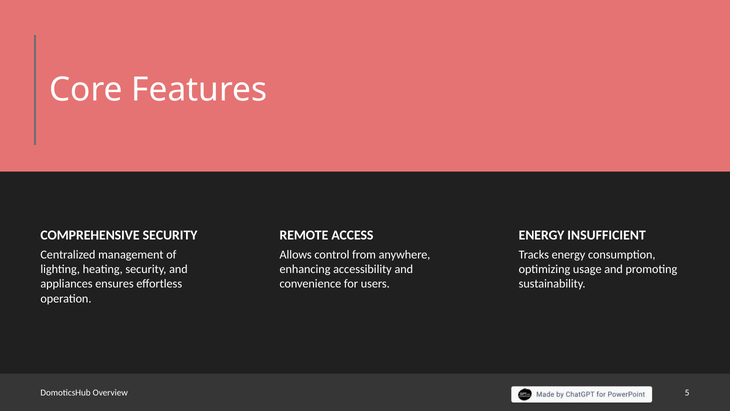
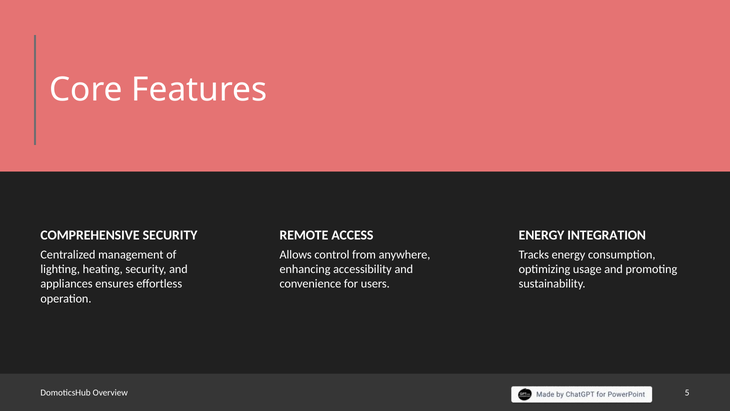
INSUFFICIENT: INSUFFICIENT -> INTEGRATION (607, 235)
